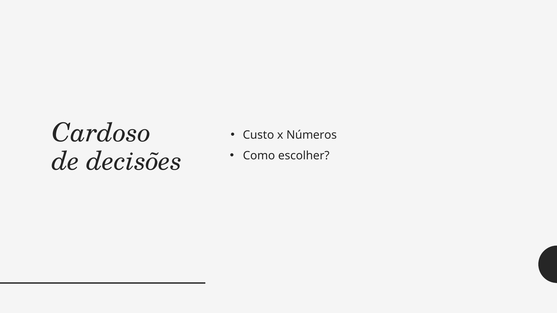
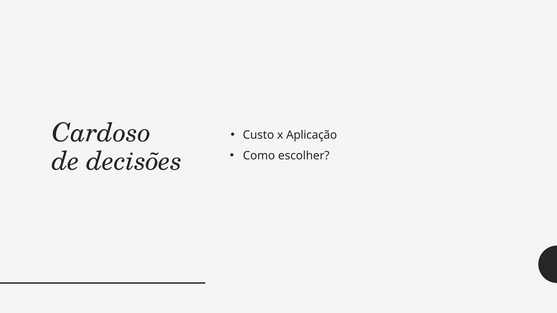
Números: Números -> Aplicação (312, 135)
